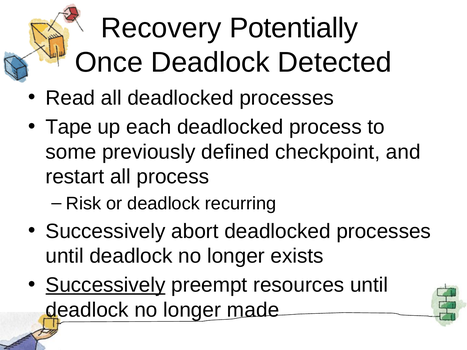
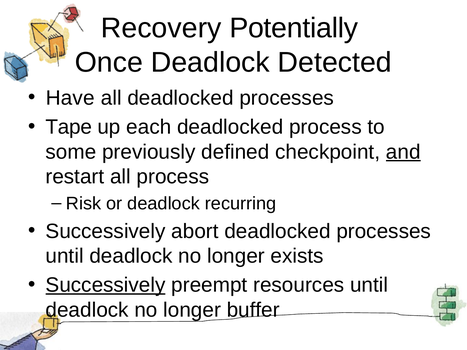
Read: Read -> Have (70, 98)
and underline: none -> present (403, 152)
made: made -> buffer (253, 310)
